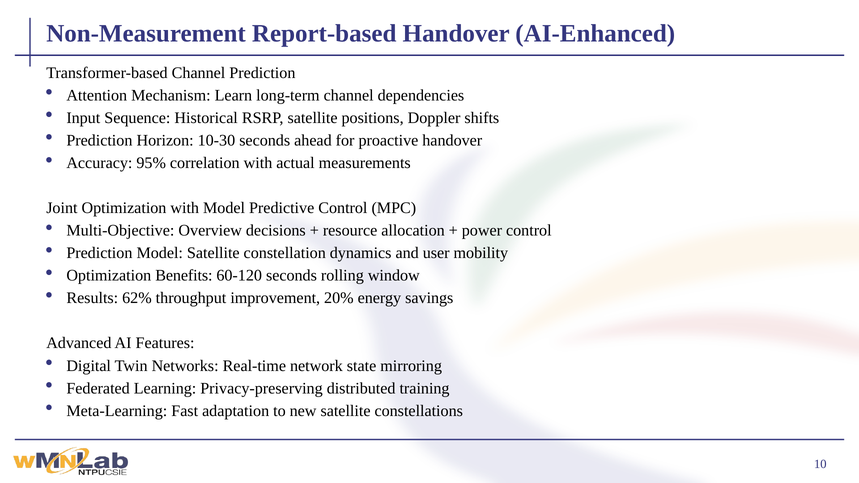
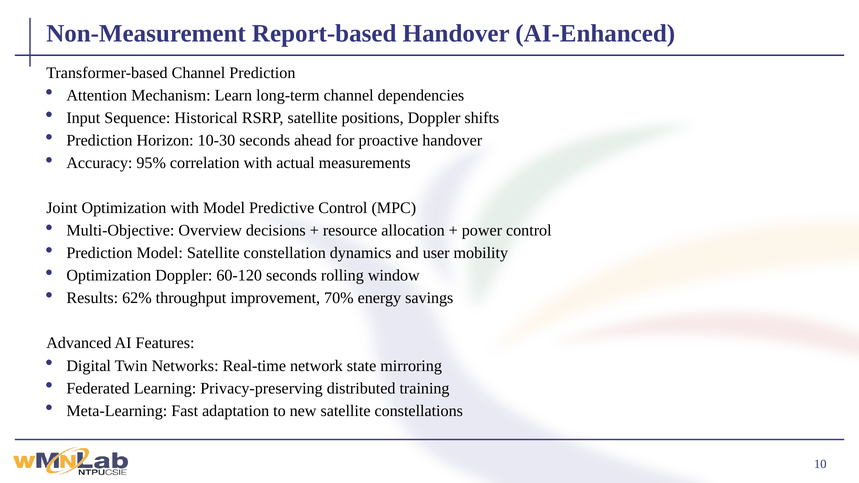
Optimization Benefits: Benefits -> Doppler (184, 276)
20%: 20% -> 70% (339, 298)
